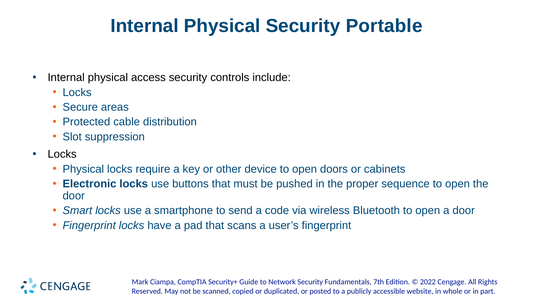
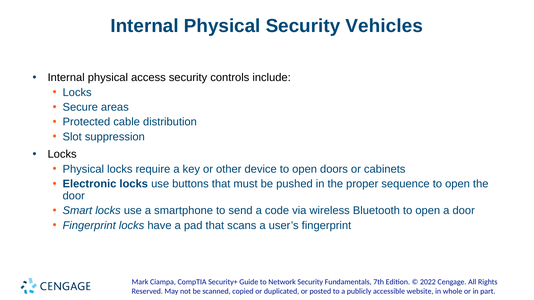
Portable: Portable -> Vehicles (384, 26)
